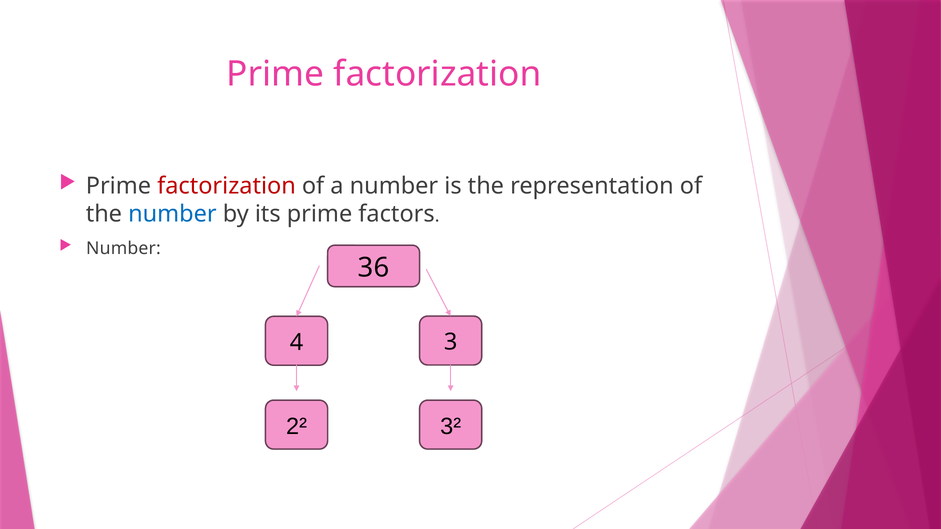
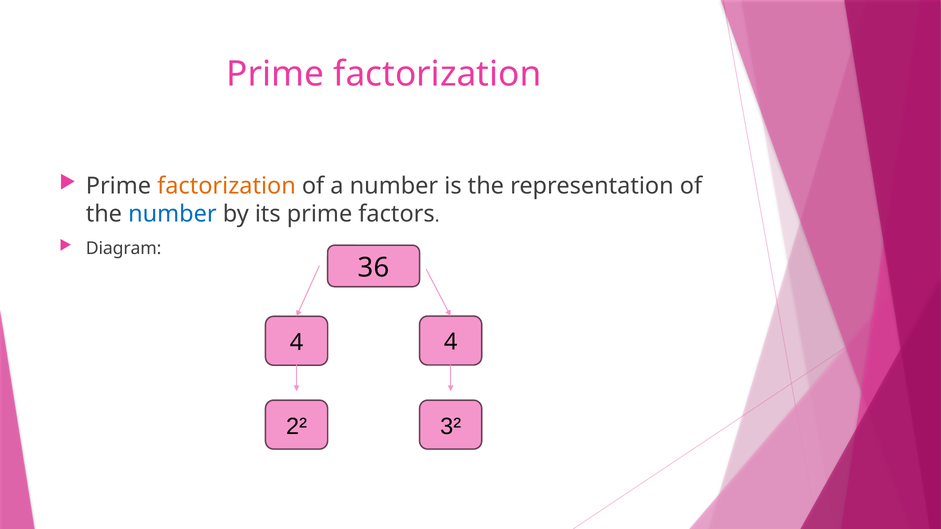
factorization colour: red -> orange (227, 186)
Number: Number -> Diagram (124, 248)
4 3: 3 -> 4 (451, 342)
